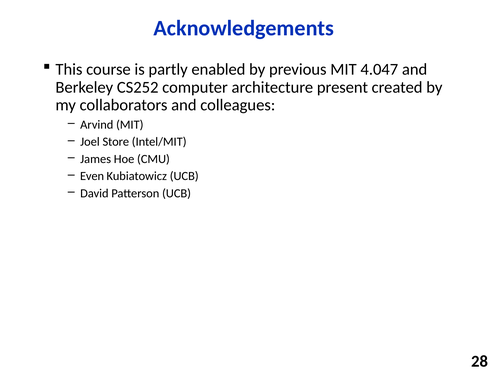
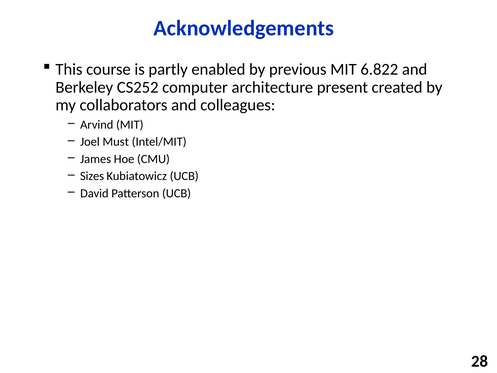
4.047: 4.047 -> 6.822 (379, 69)
Store: Store -> Must (116, 142)
Even: Even -> Sizes (92, 176)
